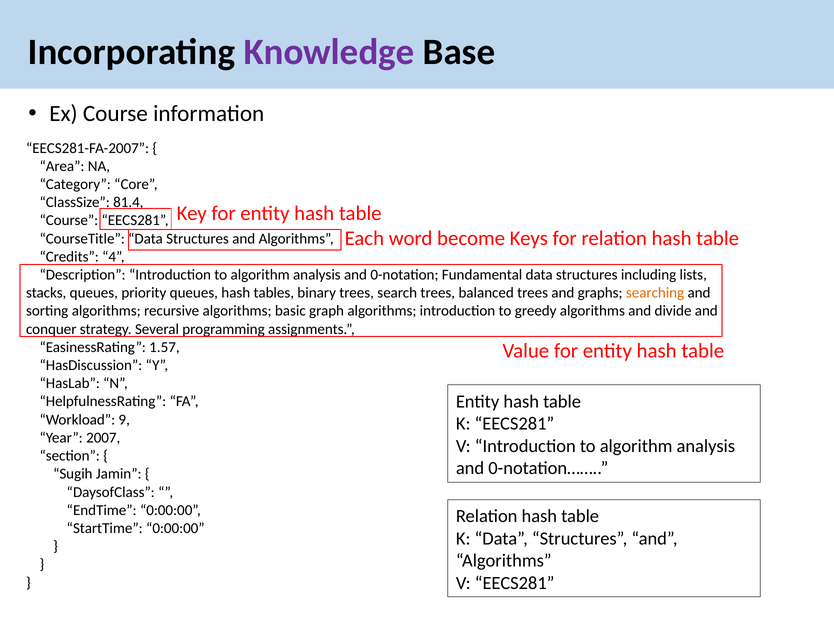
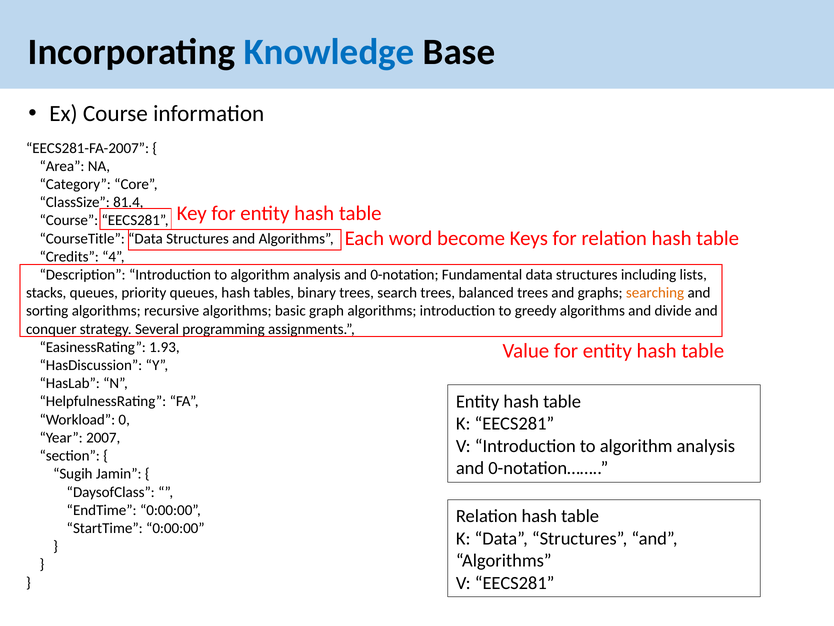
Knowledge colour: purple -> blue (329, 52)
1.57: 1.57 -> 1.93 (164, 347)
9: 9 -> 0 (124, 419)
